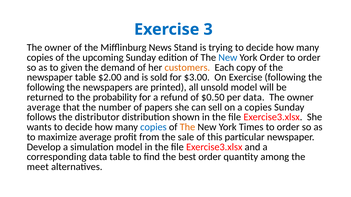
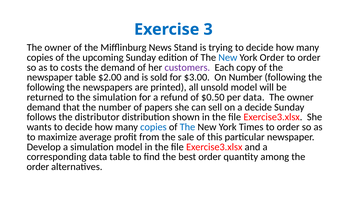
given: given -> costs (71, 68)
customers colour: orange -> purple (187, 68)
On Exercise: Exercise -> Number (246, 78)
the probability: probability -> simulation (115, 97)
average: average -> demand (44, 107)
a copies: copies -> decide (258, 107)
The colour: orange -> blue (187, 127)
meet: meet -> order (38, 167)
